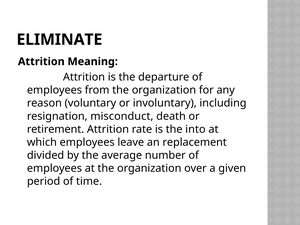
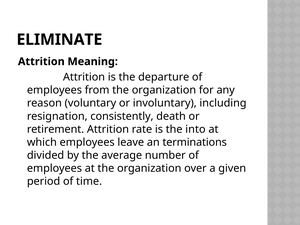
misconduct: misconduct -> consistently (122, 116)
replacement: replacement -> terminations (195, 142)
